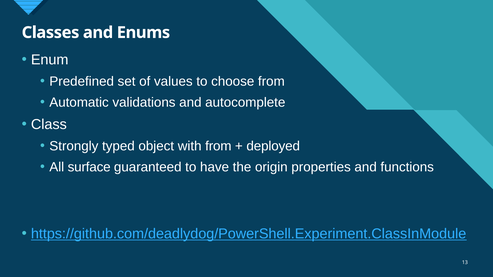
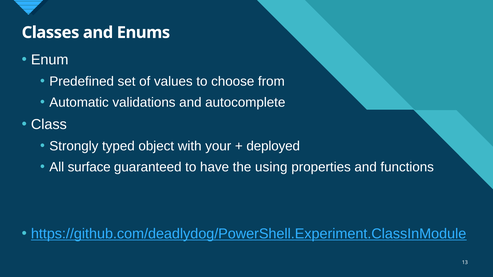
with from: from -> your (218, 146)
origin: origin -> using (271, 167)
